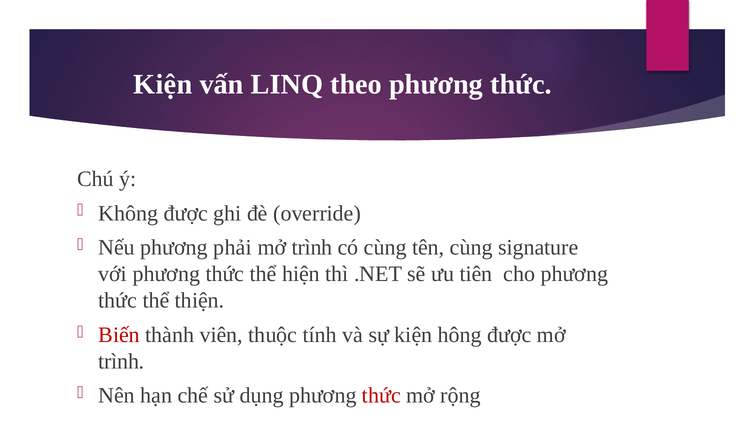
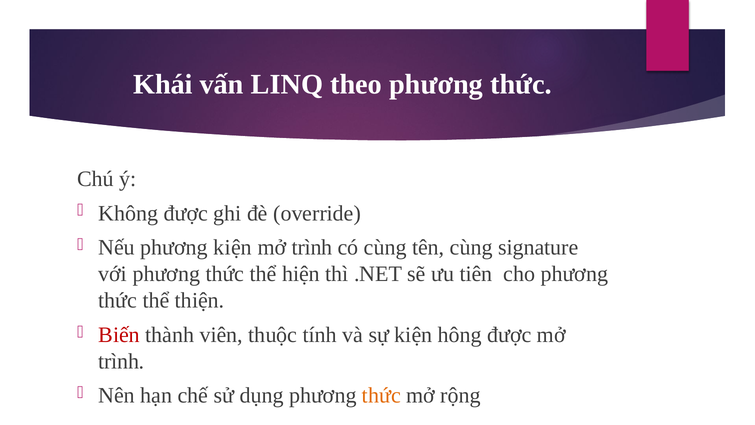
Kiện: Kiện -> Khái (163, 84)
phương phải: phải -> kiện (233, 247)
thức colour: red -> orange (381, 395)
